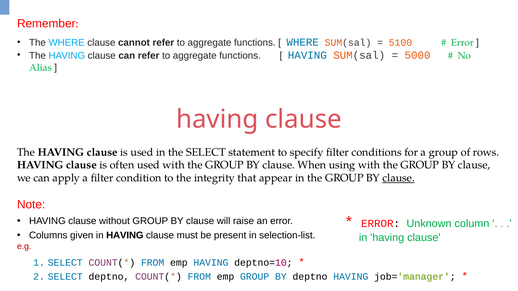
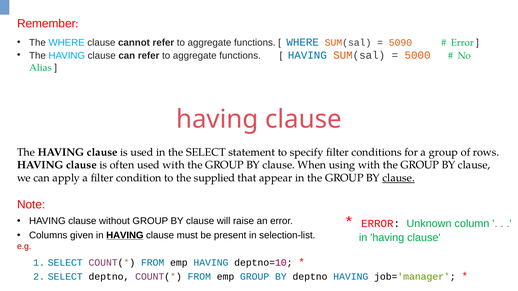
5100: 5100 -> 5090 (400, 43)
integrity: integrity -> supplied (215, 178)
HAVING underline: none -> present (125, 236)
